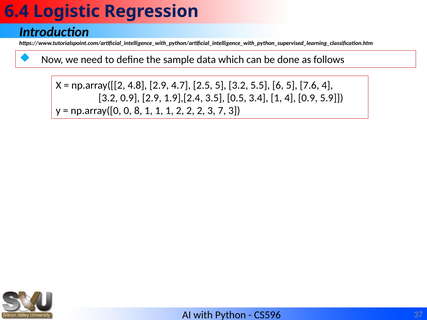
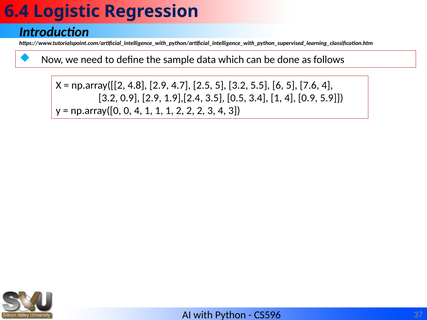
0 8: 8 -> 4 (138, 111)
3 7: 7 -> 4 (222, 111)
